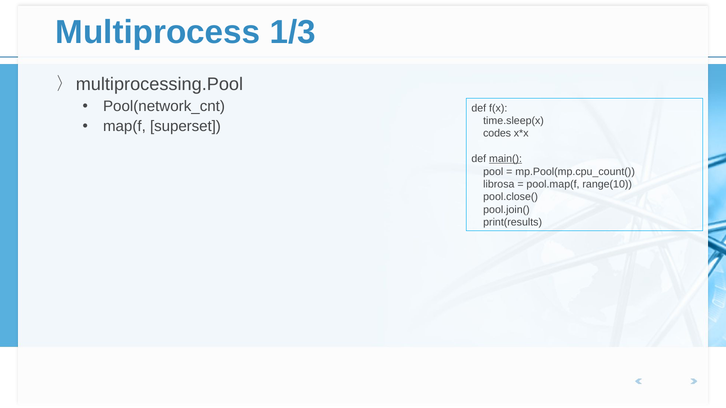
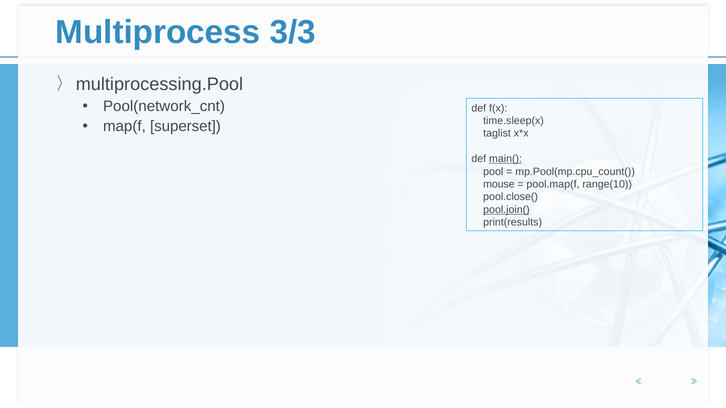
1/3: 1/3 -> 3/3 (293, 32)
codes: codes -> taglist (497, 134)
librosa: librosa -> mouse (499, 184)
pool.join( underline: none -> present (506, 210)
